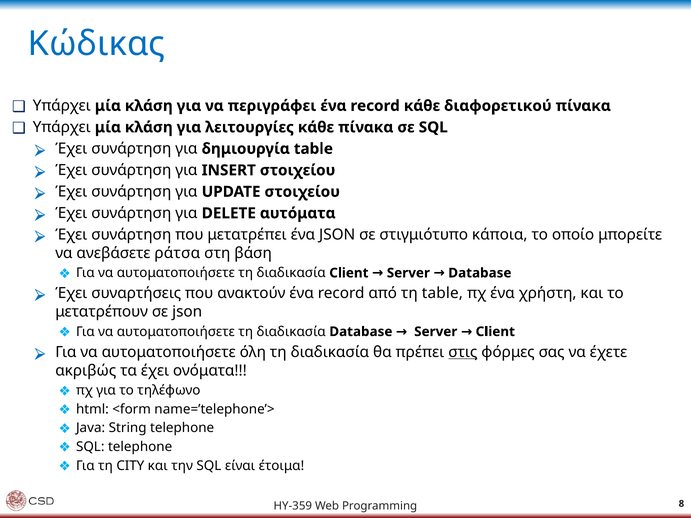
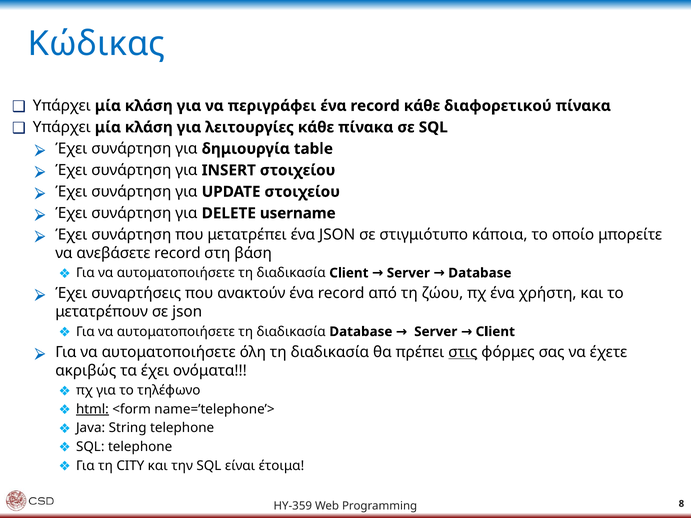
αυτόματα: αυτόματα -> username (298, 213)
ανεβάσετε ράτσα: ράτσα -> record (177, 253)
τη table: table -> ζώου (442, 294)
html underline: none -> present (92, 409)
